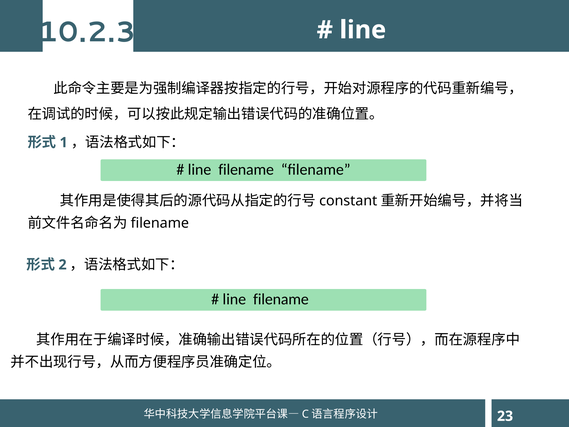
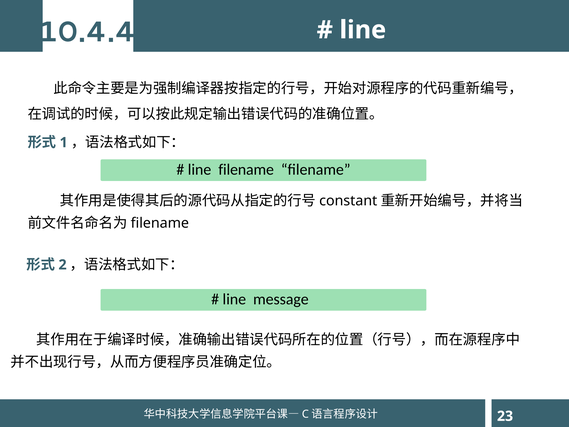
10.2.3: 10.2.3 -> 10.4.4 (87, 32)
filename: filename -> message (281, 299)
